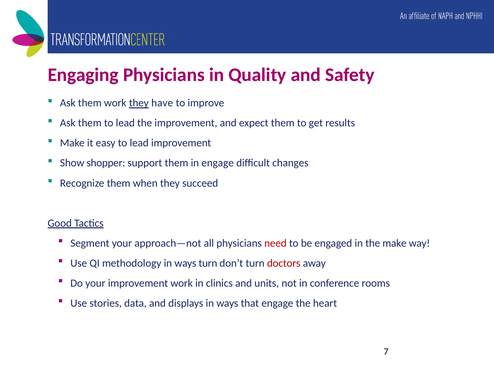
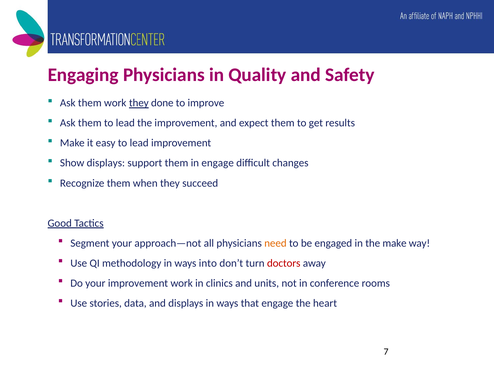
have: have -> done (162, 103)
Show shopper: shopper -> displays (106, 163)
need colour: red -> orange (275, 243)
ways turn: turn -> into (208, 263)
